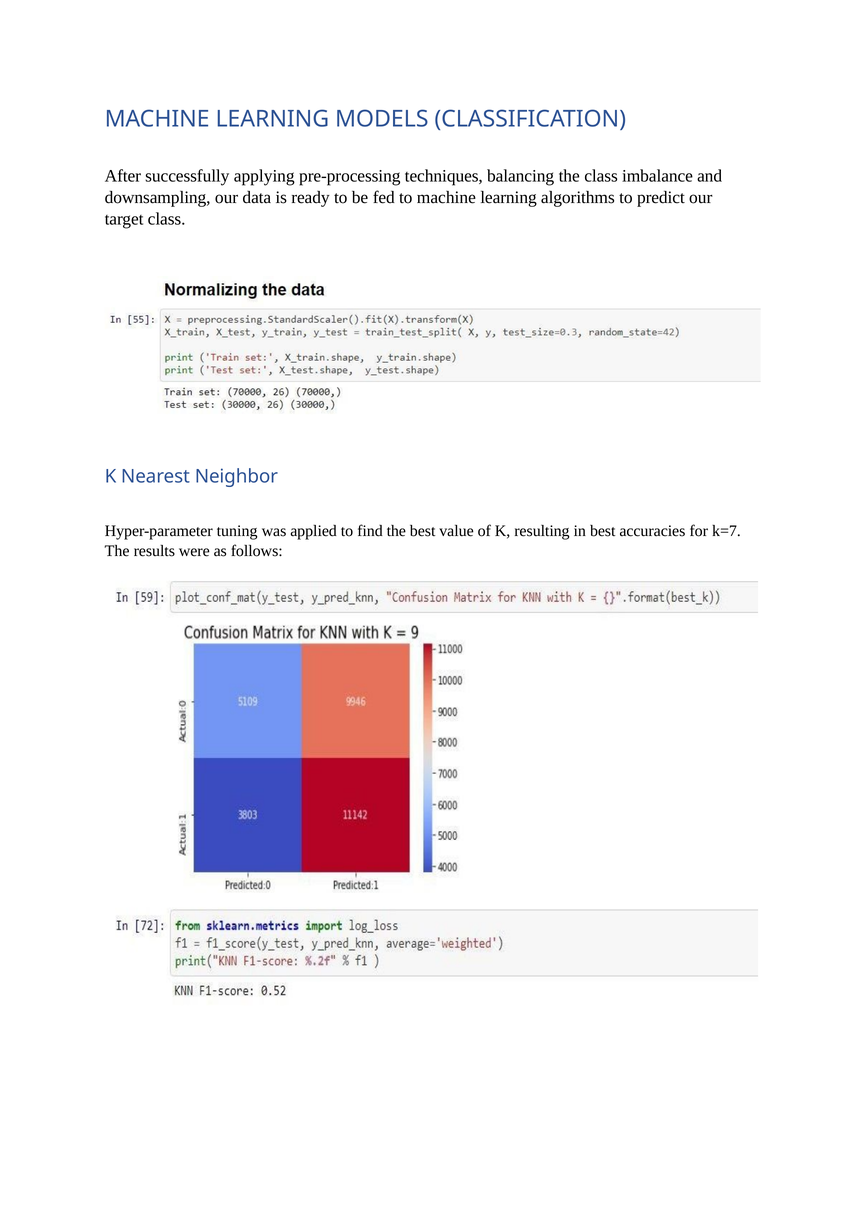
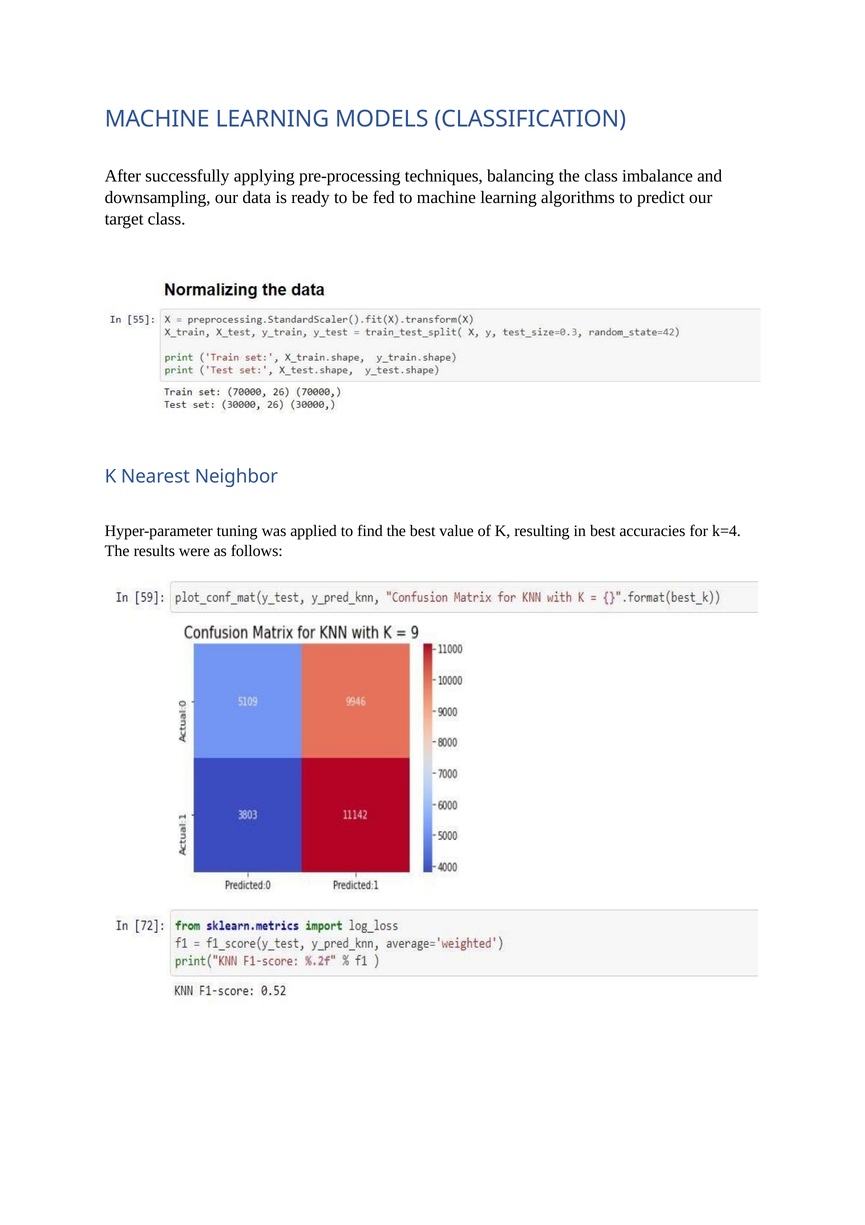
k=7: k=7 -> k=4 (726, 531)
